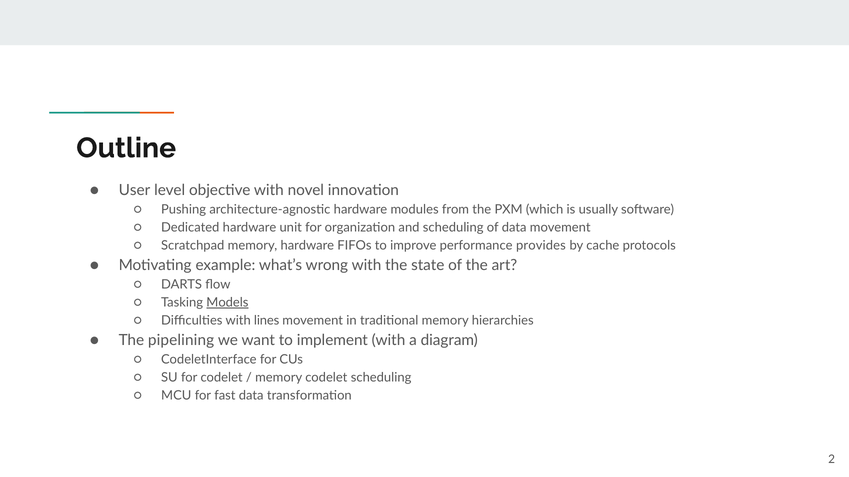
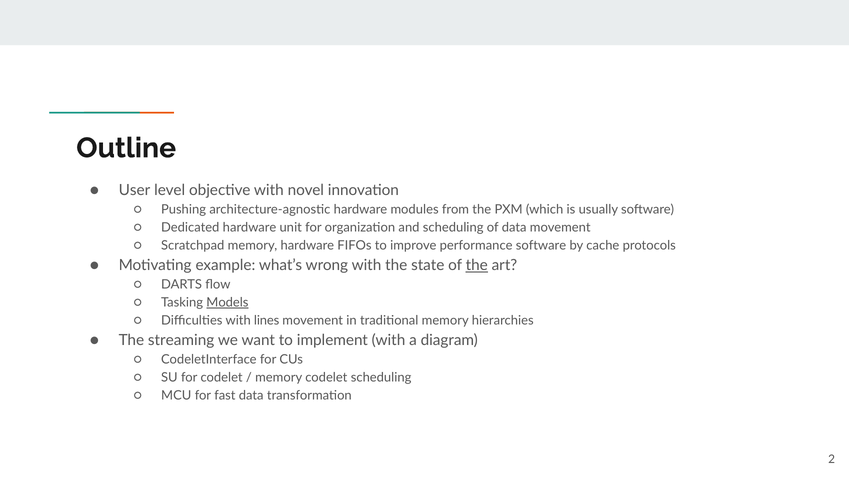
performance provides: provides -> software (541, 246)
the underline: none -> present (477, 266)
pipelining: pipelining -> streaming (181, 341)
